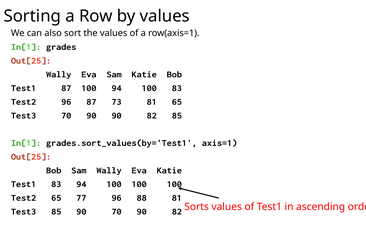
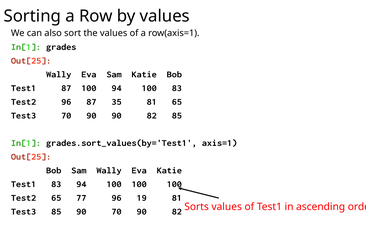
73: 73 -> 35 (117, 102)
88: 88 -> 19 (142, 198)
